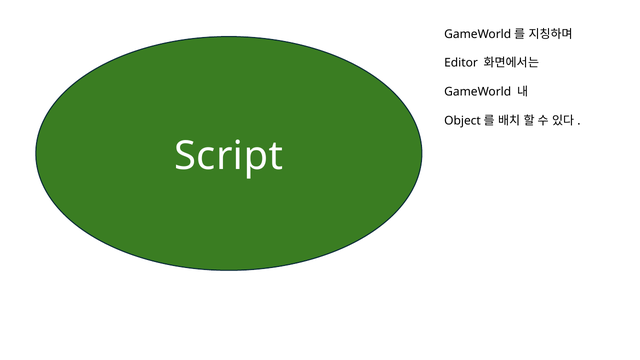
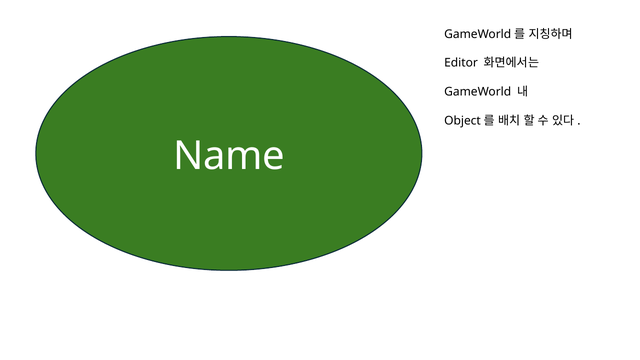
Script: Script -> Name (229, 156)
